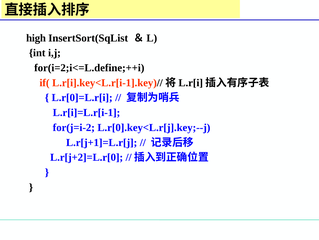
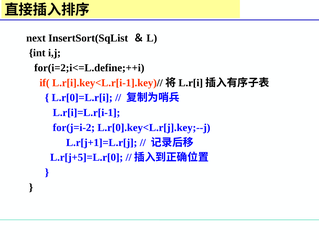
high: high -> next (36, 38)
L.r[j+2]=L.r[0: L.r[j+2]=L.r[0 -> L.r[j+5]=L.r[0 (87, 157)
